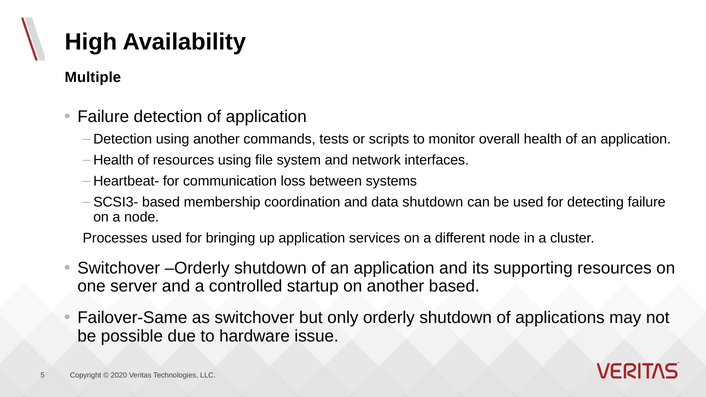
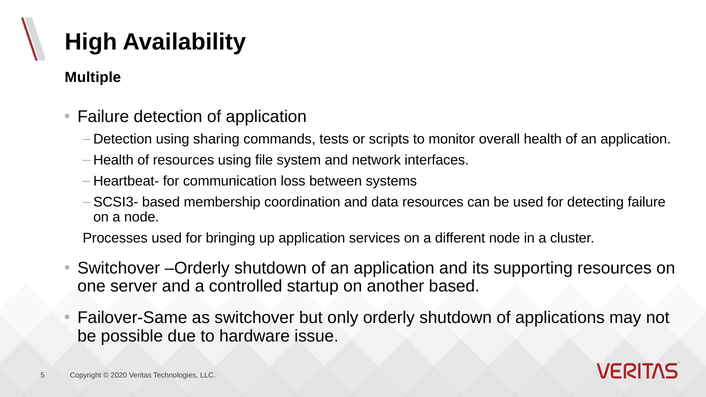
using another: another -> sharing (216, 139)
data shutdown: shutdown -> resources (433, 202)
